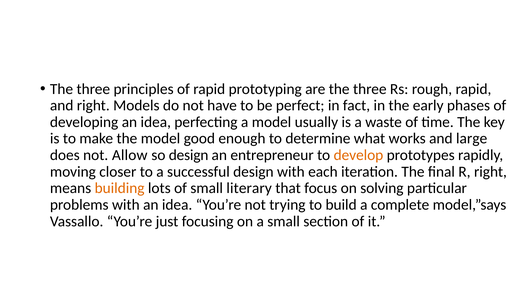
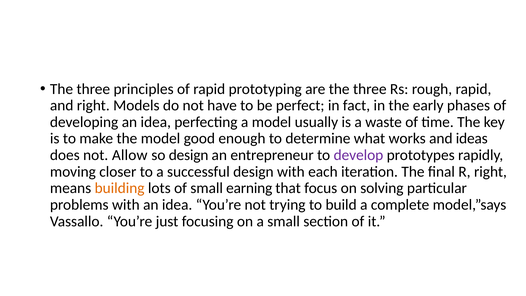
large: large -> ideas (472, 139)
develop colour: orange -> purple (358, 155)
literary: literary -> earning (249, 188)
